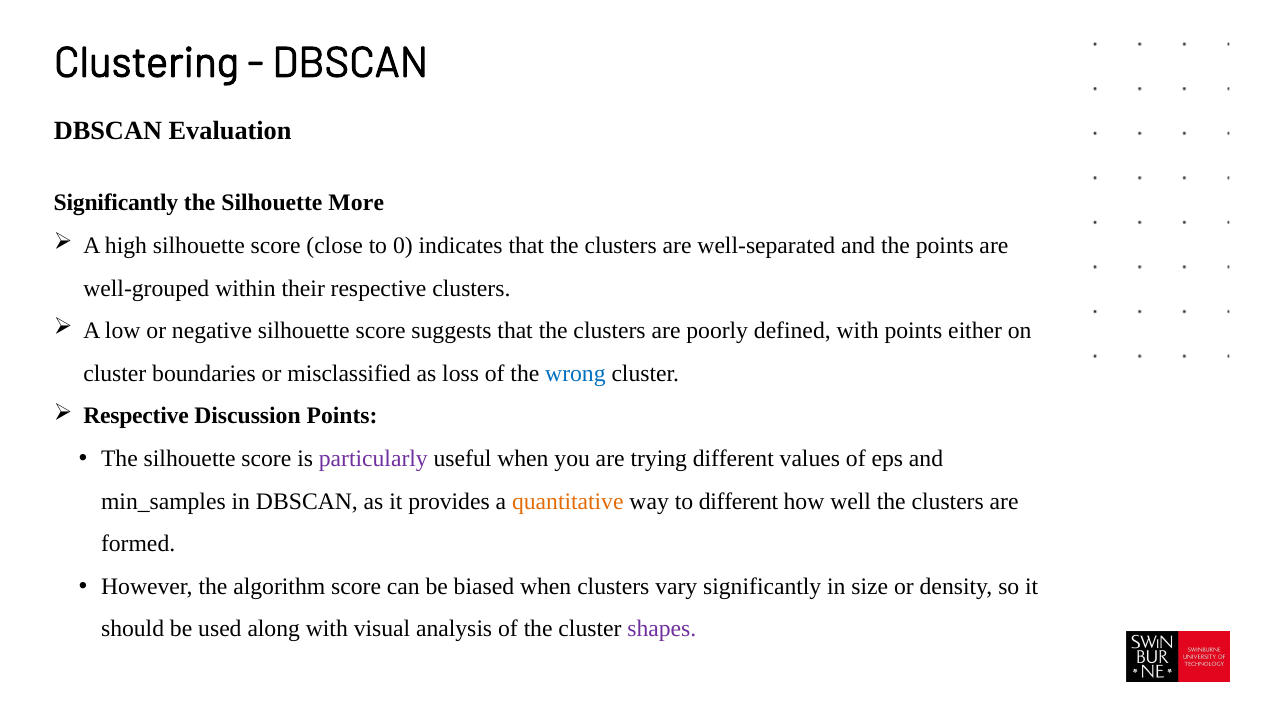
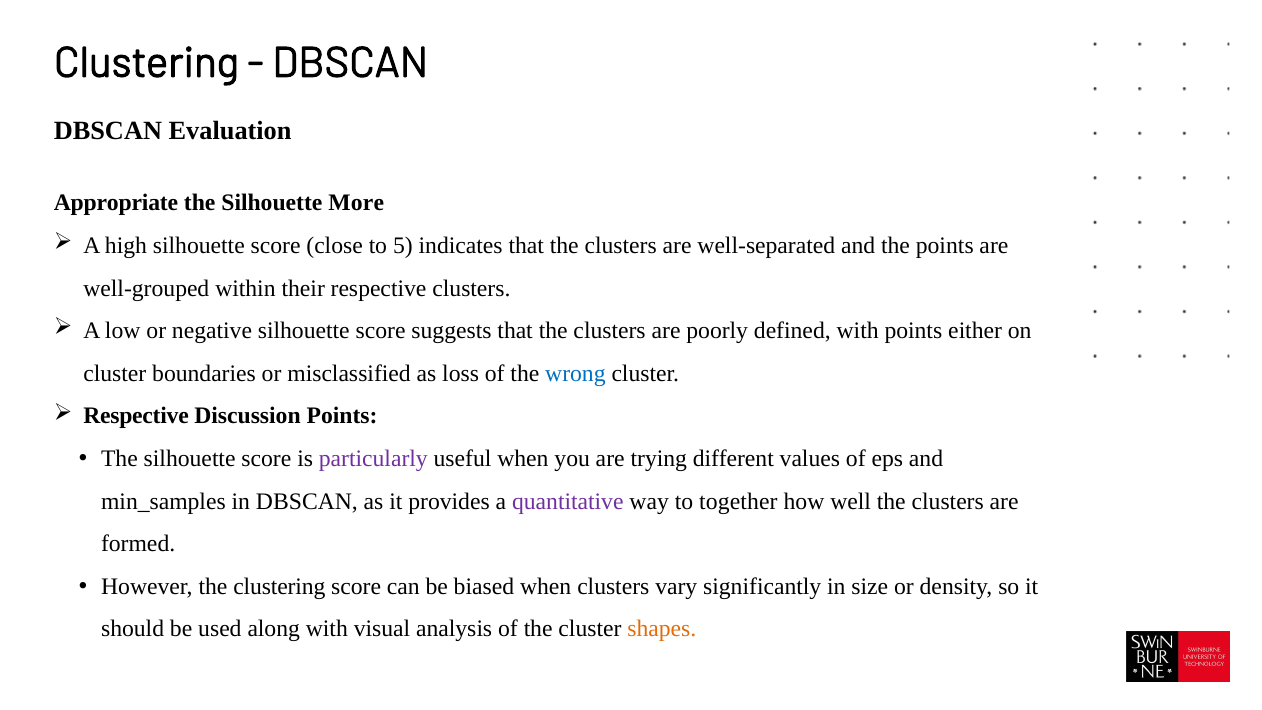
Significantly: Significantly -> Appropriate (116, 203)
0: 0 -> 5 (403, 246)
quantitative colour: orange -> purple (568, 501)
to different: different -> together (738, 501)
the algorithm: algorithm -> clustering (279, 586)
shapes colour: purple -> orange (662, 629)
